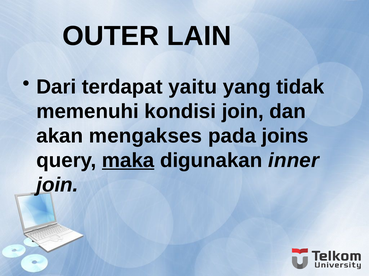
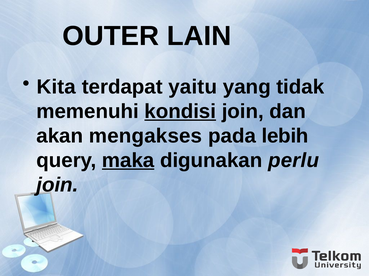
Dari: Dari -> Kita (56, 87)
kondisi underline: none -> present (180, 112)
joins: joins -> lebih (285, 136)
inner: inner -> perlu (294, 161)
